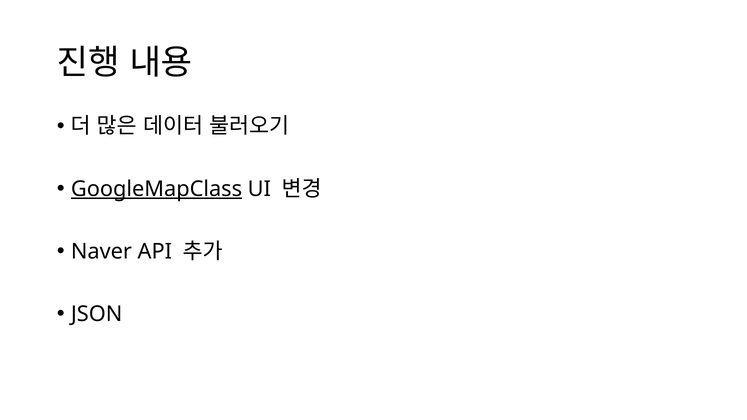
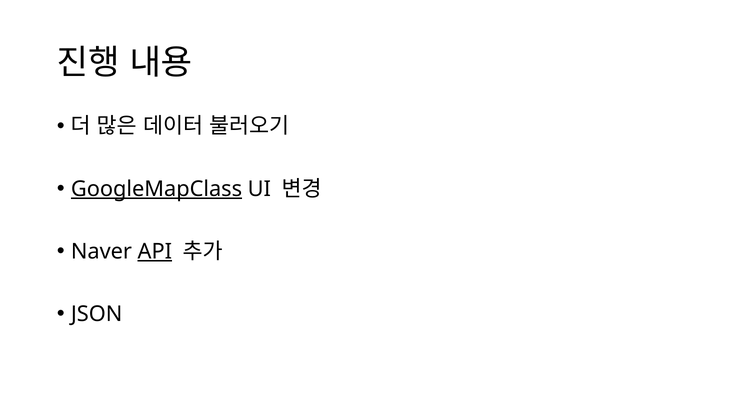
API underline: none -> present (155, 252)
